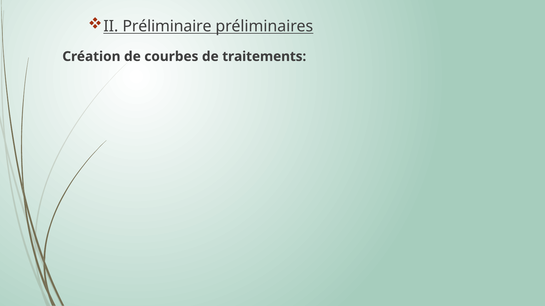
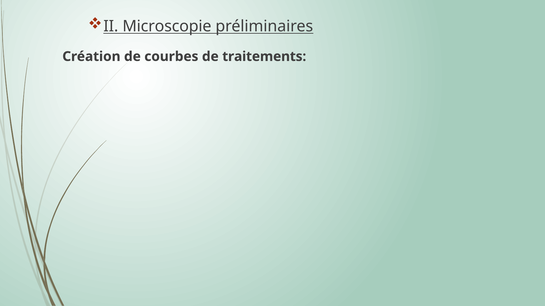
Préliminaire: Préliminaire -> Microscopie (167, 26)
